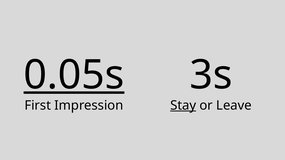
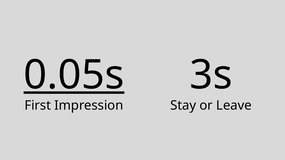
Stay underline: present -> none (183, 106)
